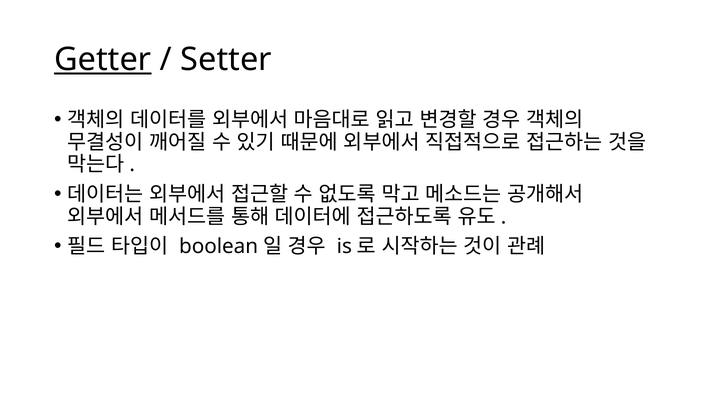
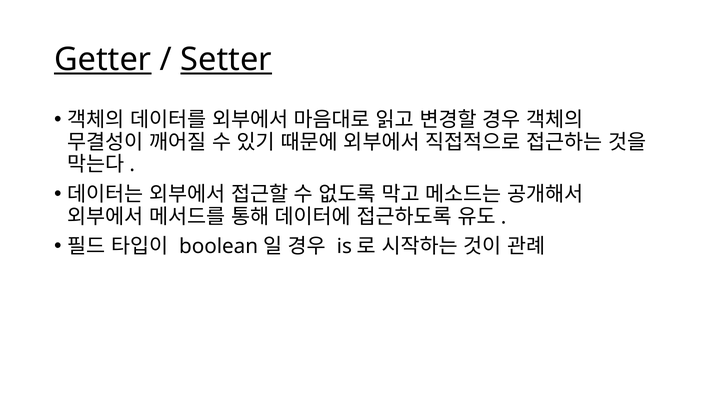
Setter underline: none -> present (226, 60)
